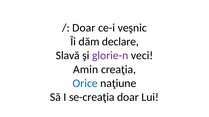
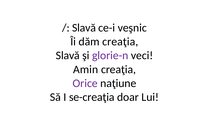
Doar: Doar -> Slavă (84, 28)
dăm declare: declare -> creaţia (120, 42)
Orice colour: blue -> purple (85, 84)
